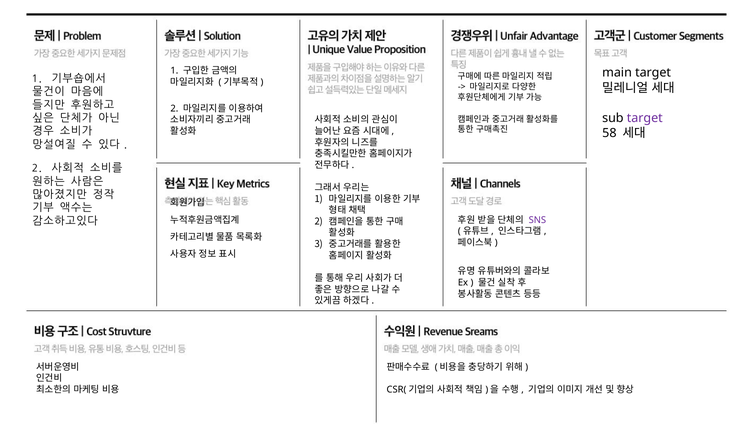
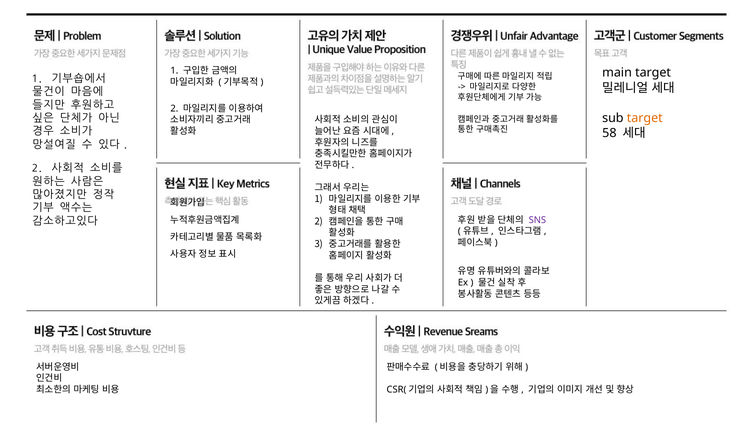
target colour: purple -> orange (645, 118)
